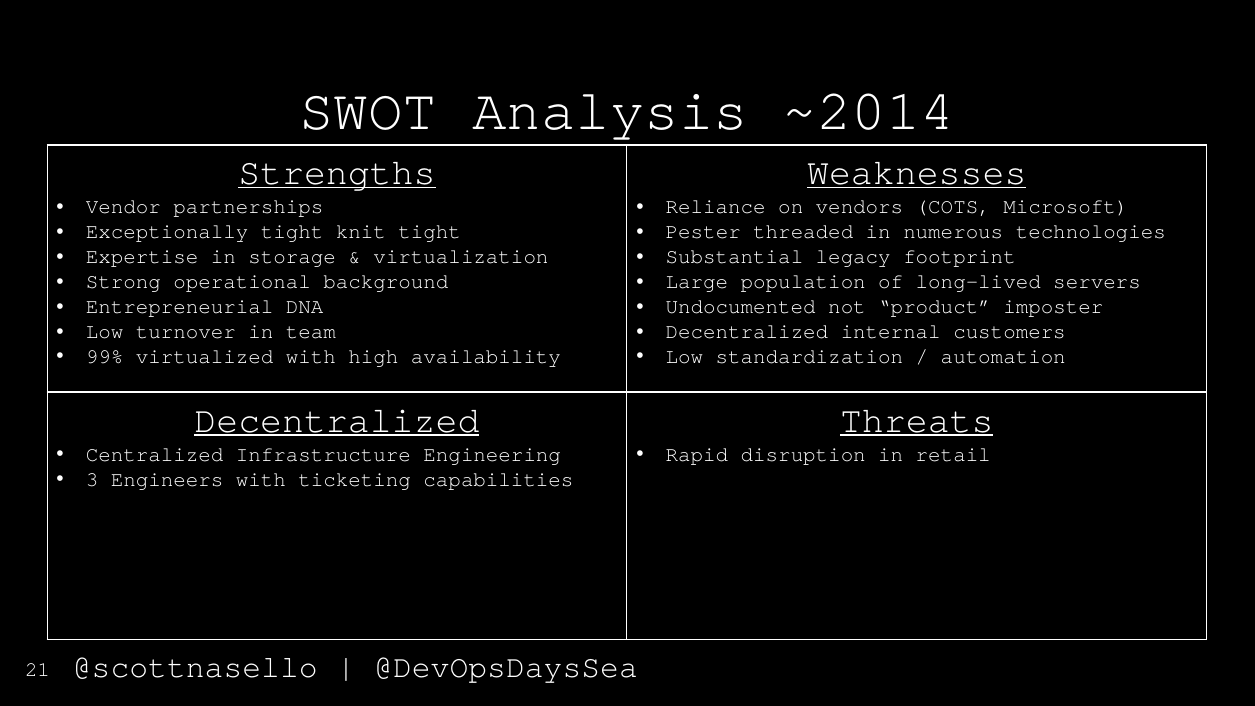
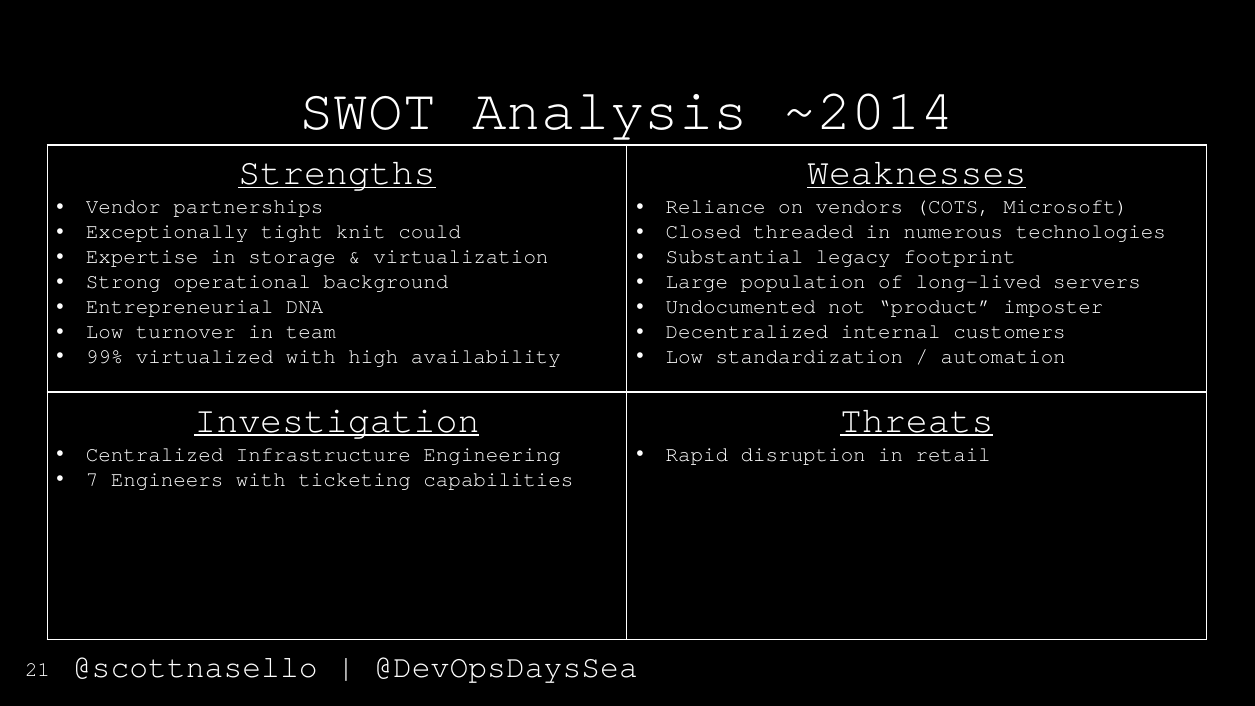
knit tight: tight -> could (430, 231)
Pester: Pester -> Closed (703, 231)
Decentralized: Decentralized -> Investigation (337, 420)
3: 3 -> 7 (92, 479)
